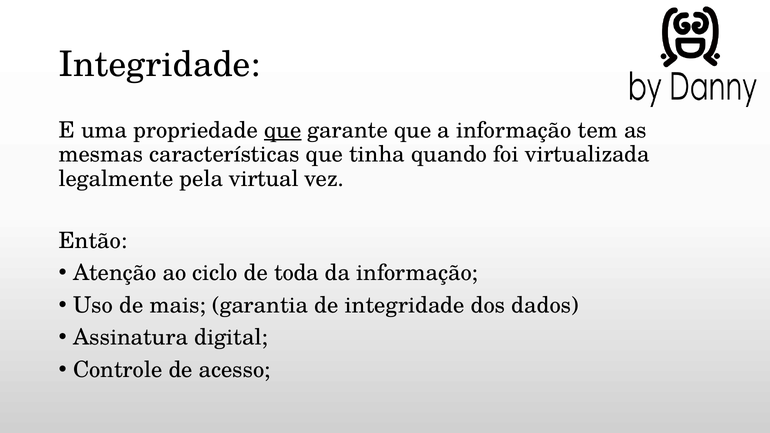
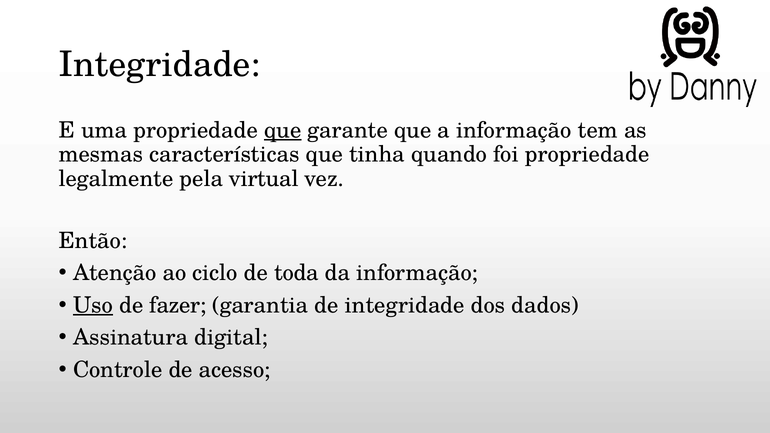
foi virtualizada: virtualizada -> propriedade (587, 154)
Uso underline: none -> present (93, 305)
mais: mais -> fazer (178, 305)
